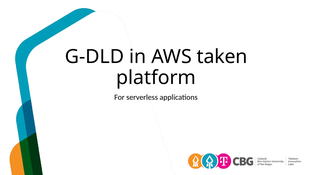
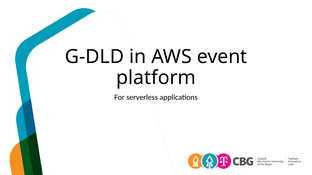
taken: taken -> event (222, 57)
